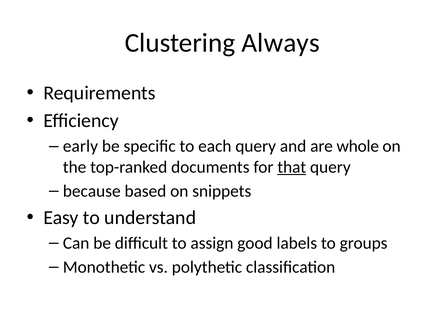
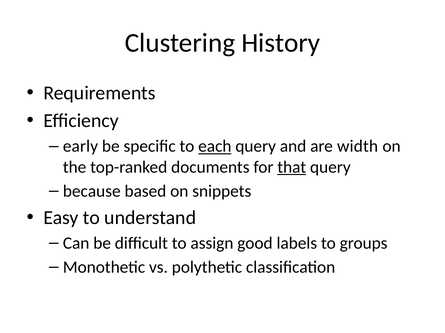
Always: Always -> History (281, 43)
each underline: none -> present (215, 147)
whole: whole -> width (358, 147)
